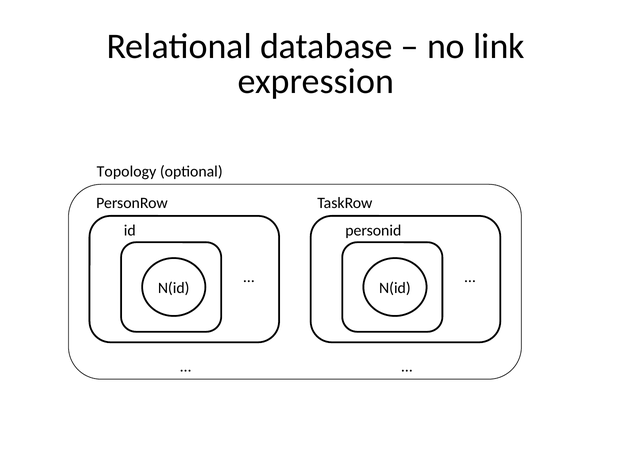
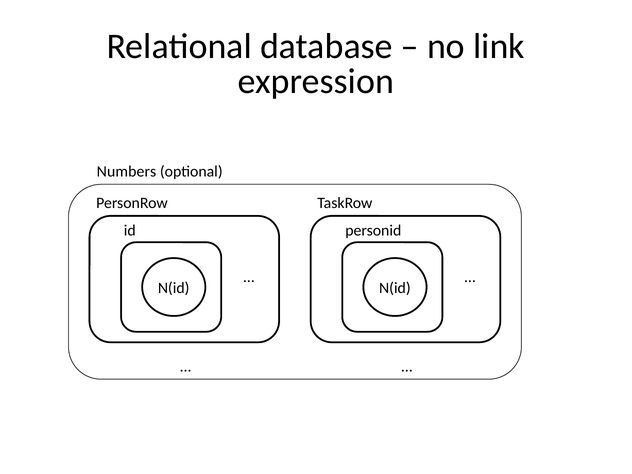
Topology: Topology -> Numbers (127, 172)
